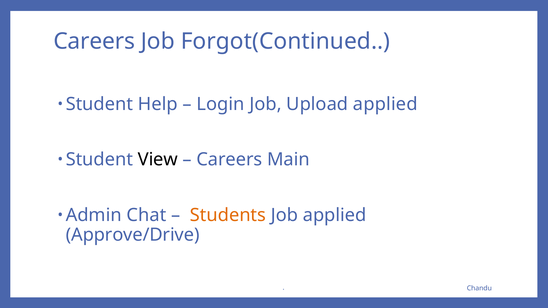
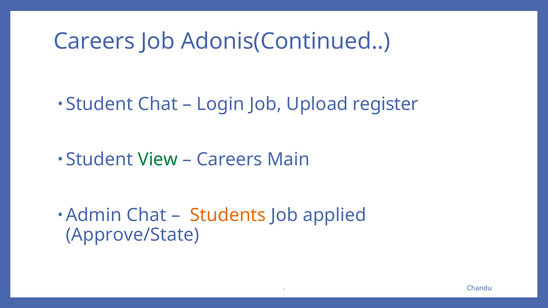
Forgot(Continued: Forgot(Continued -> Adonis(Continued (285, 41)
Student Help: Help -> Chat (158, 104)
Upload applied: applied -> register (385, 104)
View colour: black -> green (158, 160)
Approve/Drive: Approve/Drive -> Approve/State (133, 235)
